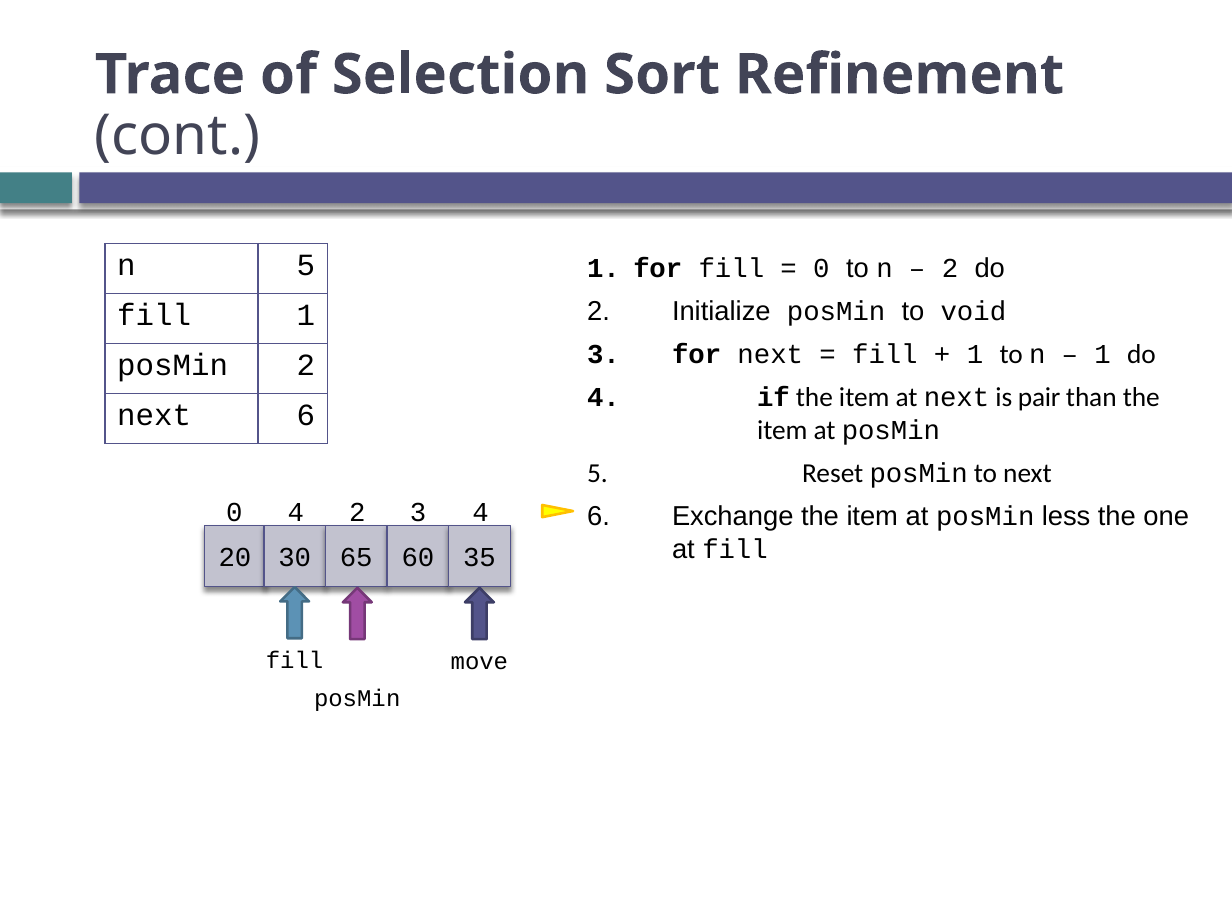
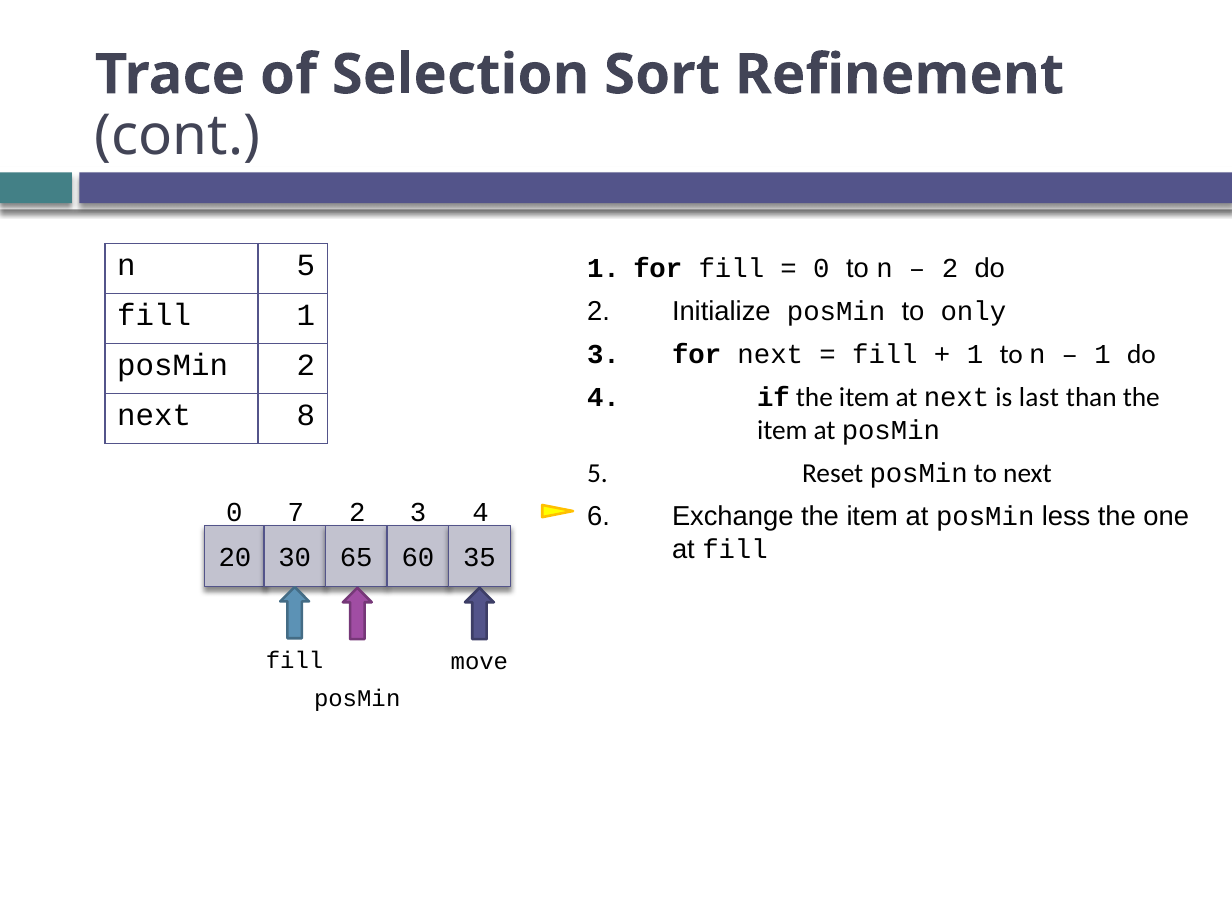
void: void -> only (973, 311)
pair: pair -> last (1039, 397)
6: 6 -> 8 (306, 415)
0 4: 4 -> 7 (296, 513)
